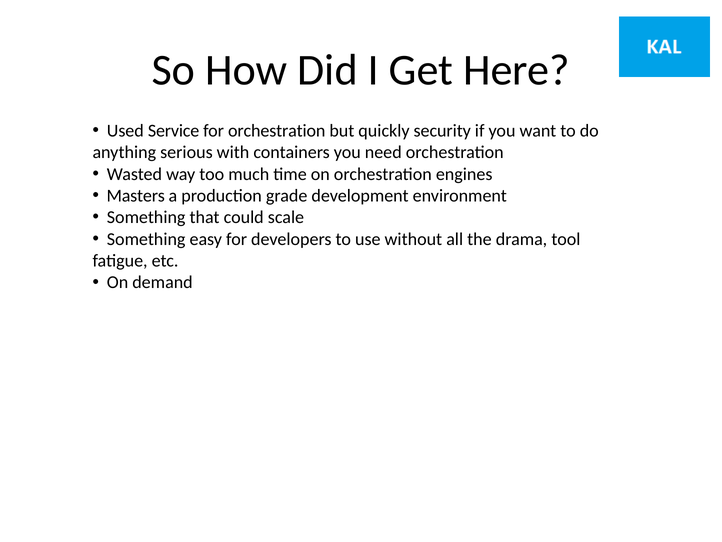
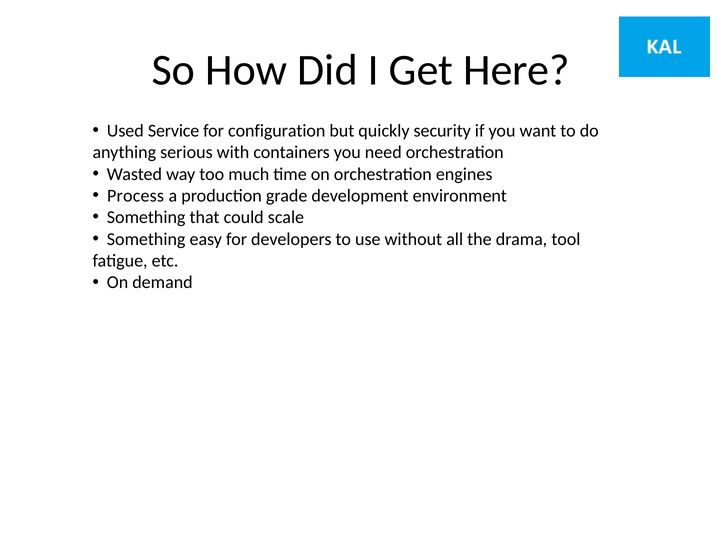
for orchestration: orchestration -> configuration (277, 131)
Masters: Masters -> Process (136, 196)
